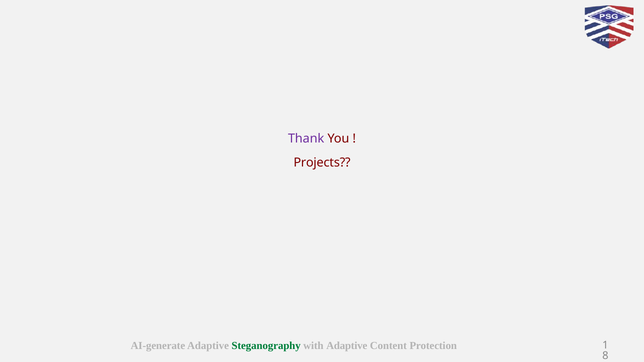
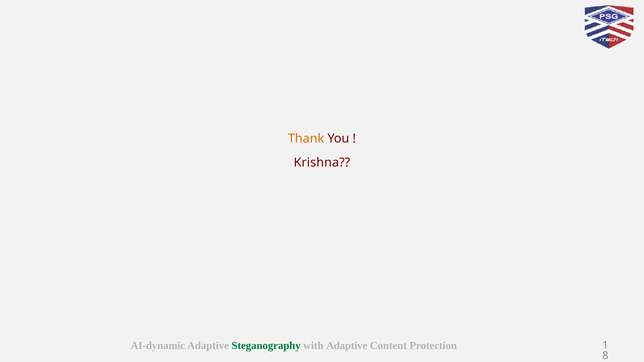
Thank colour: purple -> orange (306, 139)
Projects: Projects -> Krishna (322, 163)
AI-generate: AI-generate -> AI-dynamic (158, 346)
